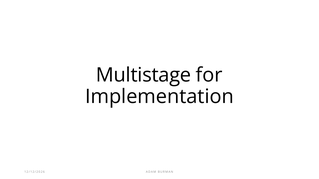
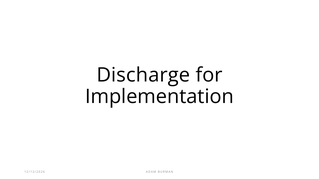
Multistage: Multistage -> Discharge (143, 75)
